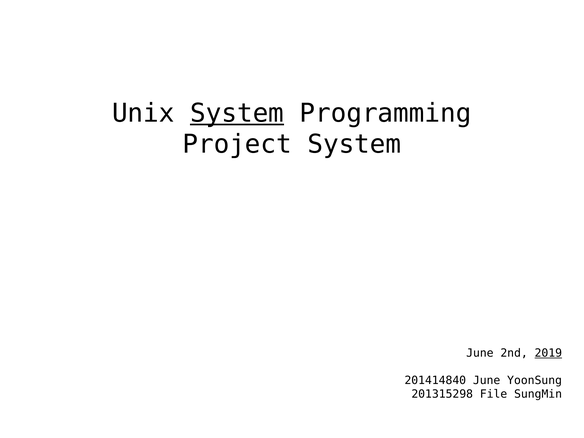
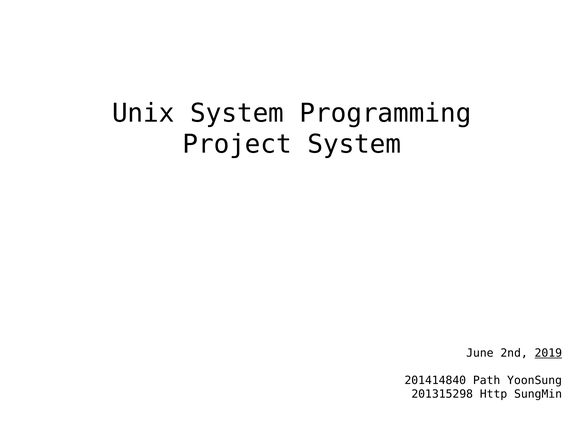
System underline: present -> none (237, 113)
201414840 June: June -> Path (487, 380)
File: File -> Http (494, 394)
